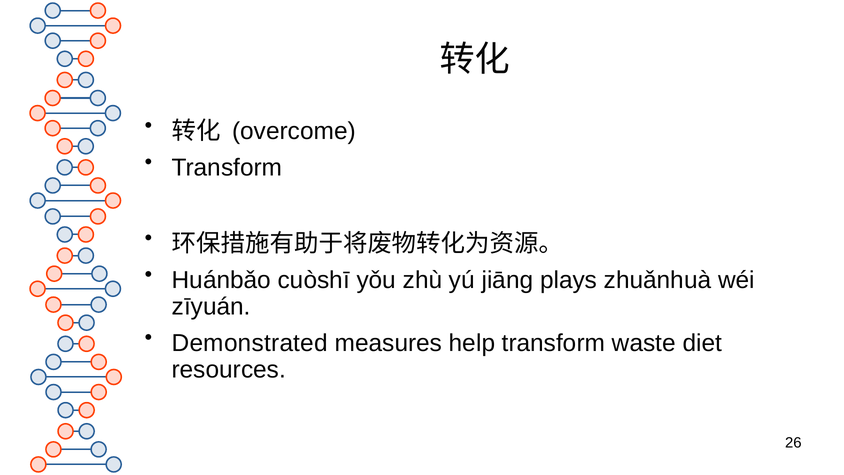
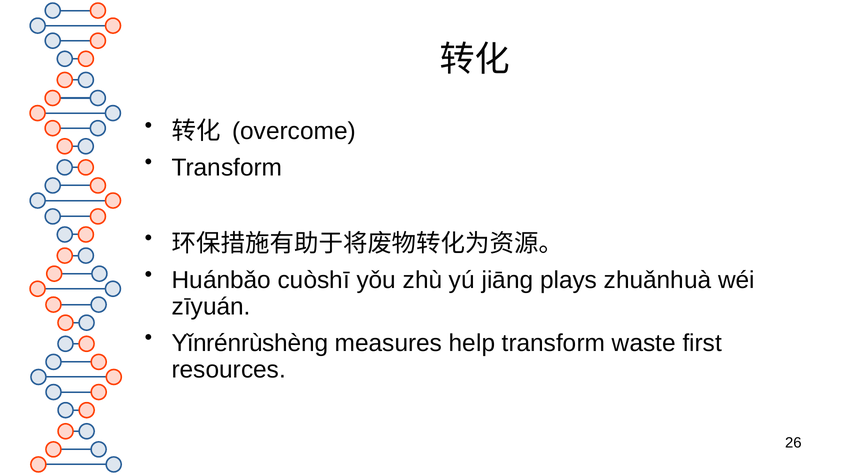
Demonstrated: Demonstrated -> Yǐnrénrùshèng (250, 343)
diet: diet -> first (702, 343)
